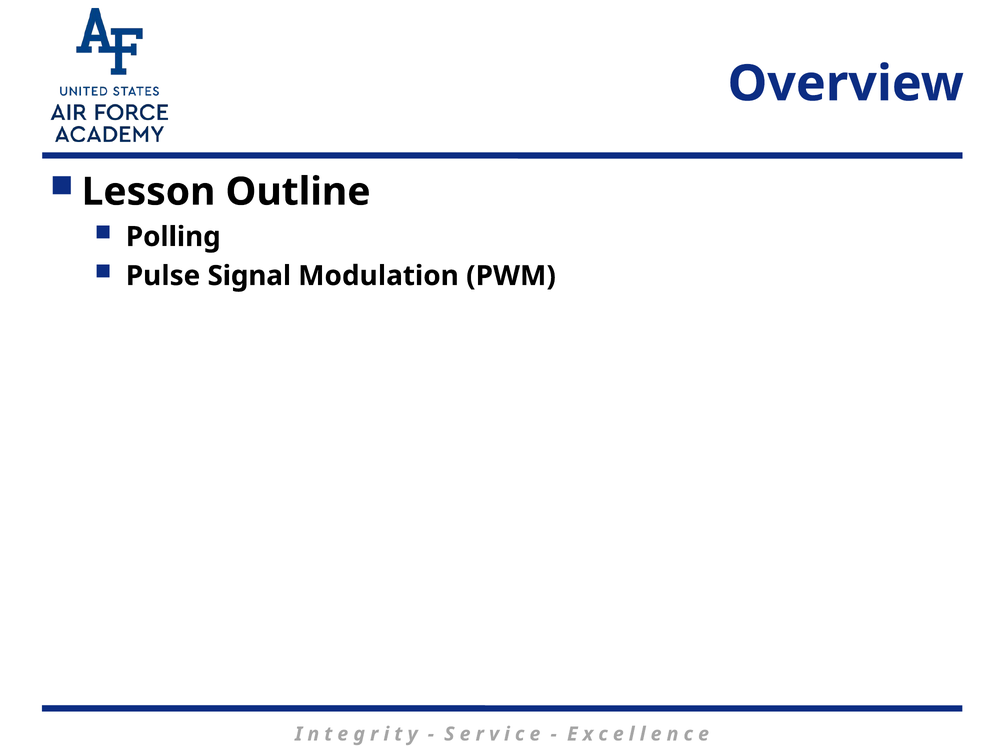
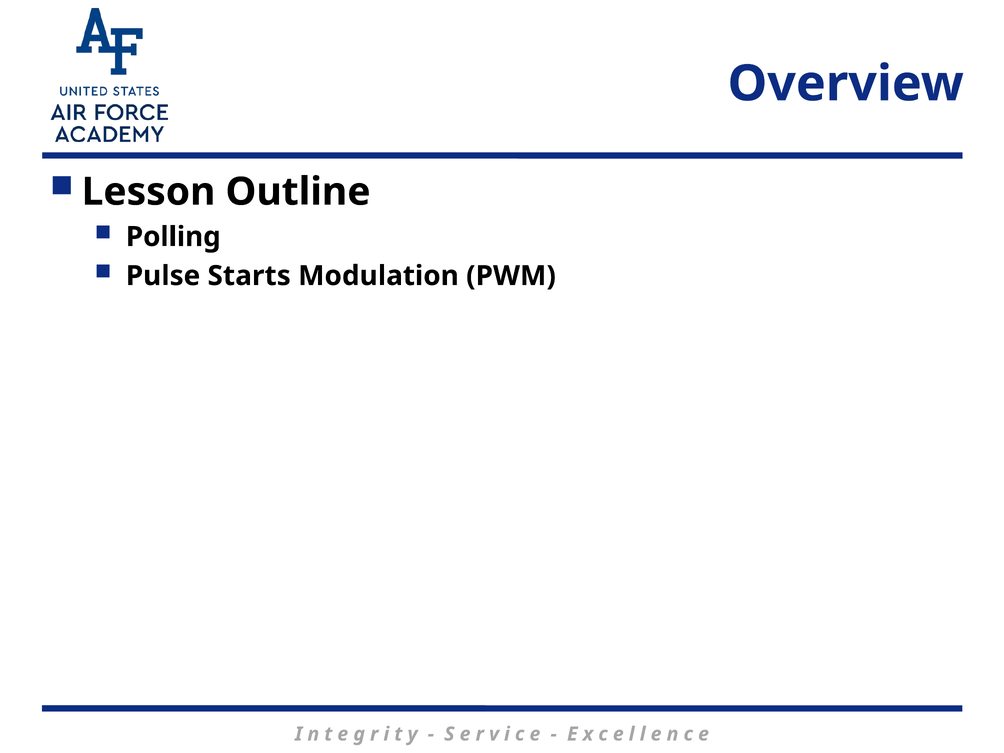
Signal: Signal -> Starts (249, 276)
